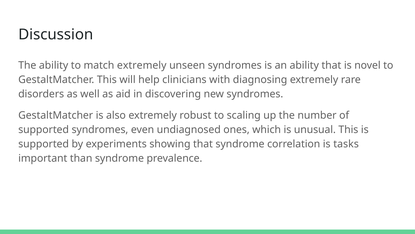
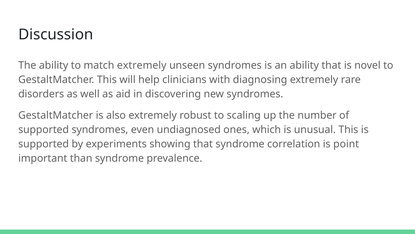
tasks: tasks -> point (346, 144)
